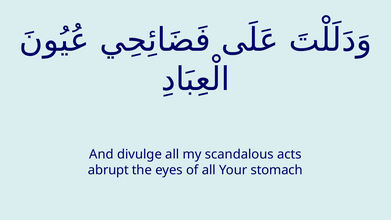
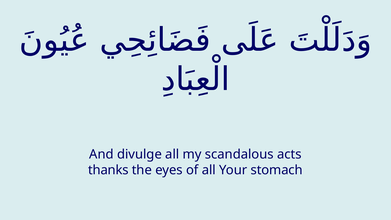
abrupt: abrupt -> thanks (108, 170)
